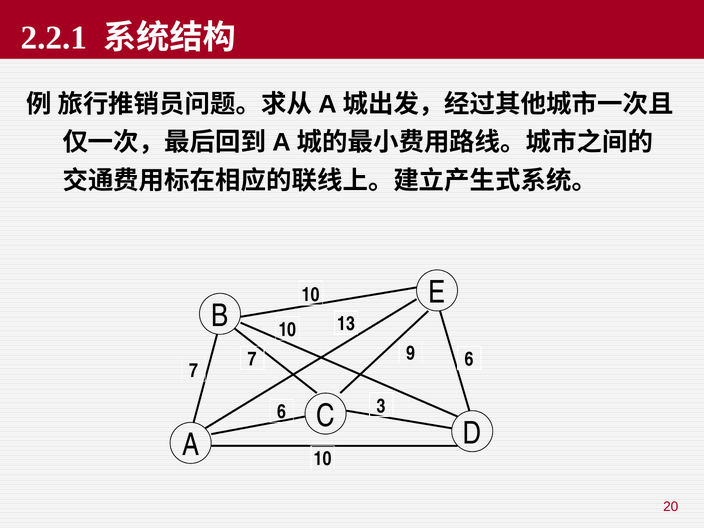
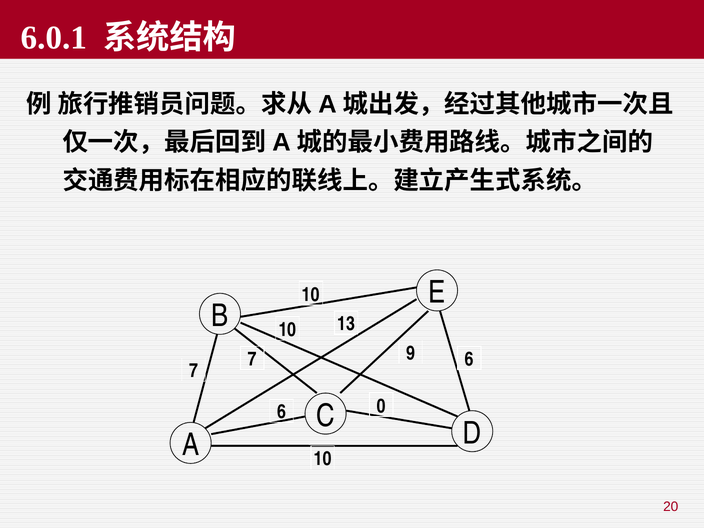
2.2.1: 2.2.1 -> 6.0.1 (54, 38)
3: 3 -> 0 (381, 406)
